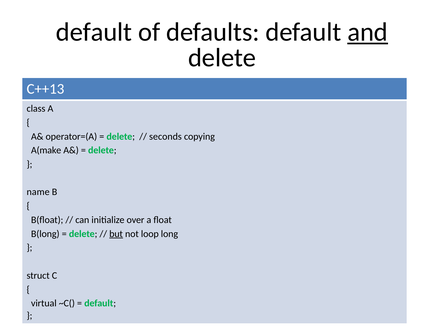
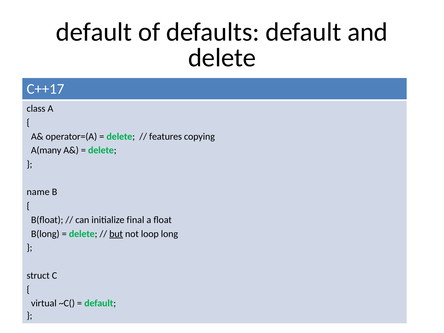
and underline: present -> none (368, 32)
C++13: C++13 -> C++17 (45, 89)
seconds: seconds -> features (166, 136)
A(make: A(make -> A(many (46, 150)
over: over -> final (135, 220)
